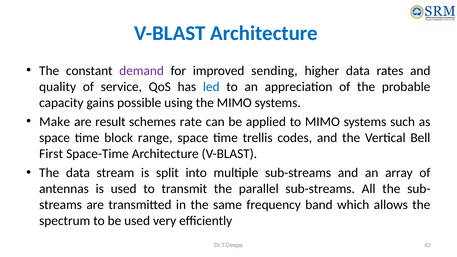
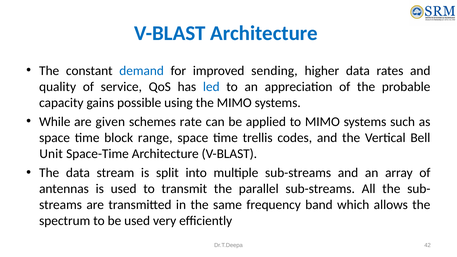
demand colour: purple -> blue (142, 71)
Make: Make -> While (55, 122)
result: result -> given (110, 122)
First: First -> Unit (51, 154)
